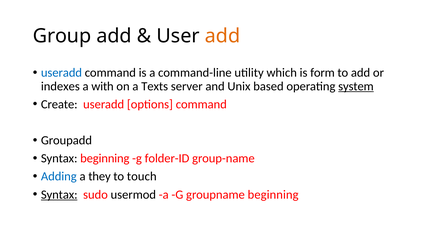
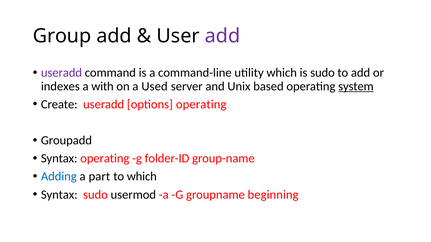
add colour: orange -> purple (223, 36)
useradd colour: blue -> purple (61, 73)
is form: form -> sudo (323, 73)
Texts: Texts -> Used (155, 86)
options command: command -> operating (201, 105)
Syntax beginning: beginning -> operating (105, 159)
they: they -> part (99, 177)
to touch: touch -> which (142, 177)
Syntax underline: present -> none (59, 195)
